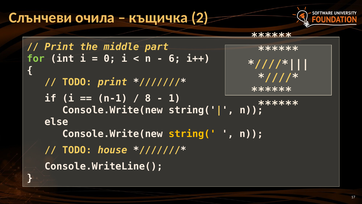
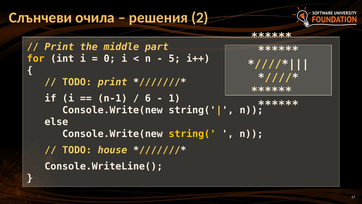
къщичка: къщичка -> решения (158, 18)
for colour: light green -> yellow (36, 58)
6: 6 -> 5 (175, 58)
8: 8 -> 6 (148, 98)
